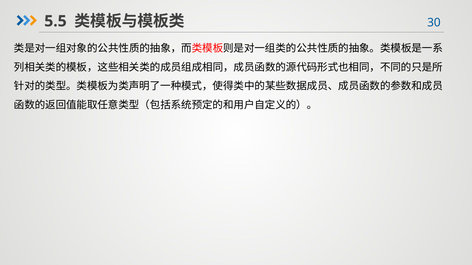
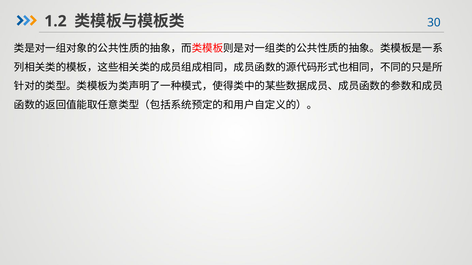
5.5: 5.5 -> 1.2 (55, 21)
